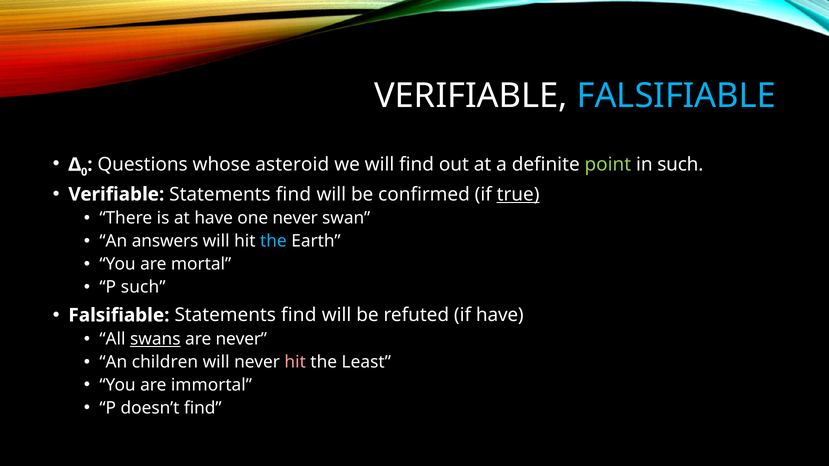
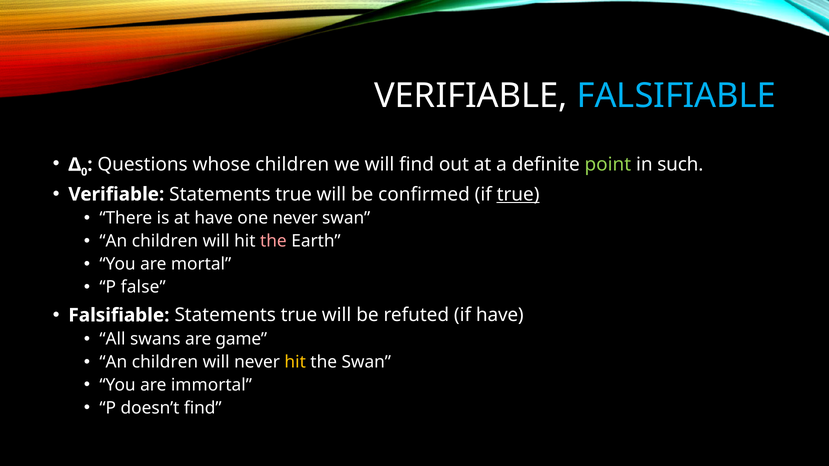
whose asteroid: asteroid -> children (292, 165)
Verifiable Statements find: find -> true (294, 194)
answers: answers -> children (165, 241)
the colour: light blue -> pink (273, 241)
P such: such -> false (143, 287)
Falsifiable Statements find: find -> true (299, 315)
swans underline: present -> none (155, 339)
are never: never -> game (241, 339)
hit colour: pink -> yellow (295, 362)
the Least: Least -> Swan (366, 362)
